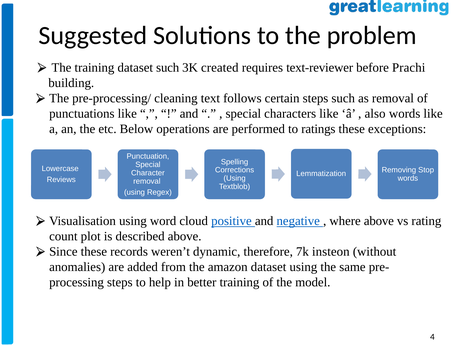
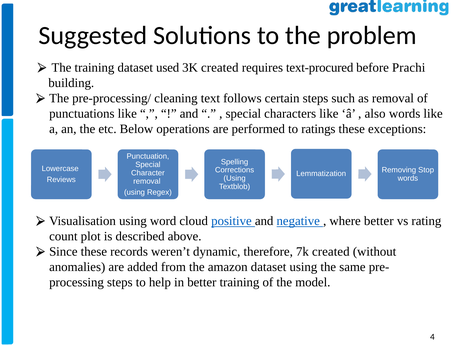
dataset such: such -> used (168, 68)
text-reviewer: text-reviewer -> text-procured (320, 68)
where above: above -> better (379, 221)
7k insteon: insteon -> created (331, 252)
